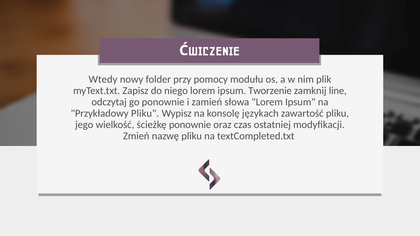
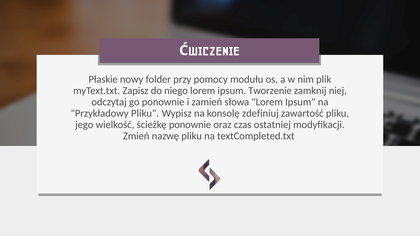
Wtedy: Wtedy -> Płaskie (103, 80)
line: line -> niej (338, 91)
językach: językach -> zdefiniuj (260, 114)
